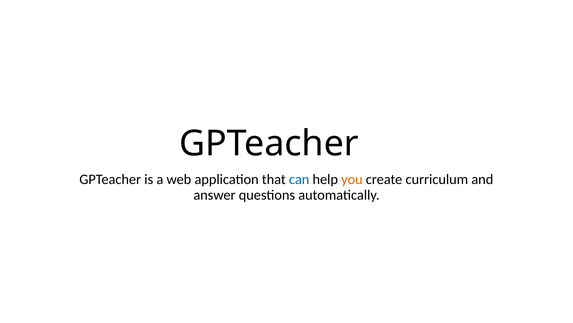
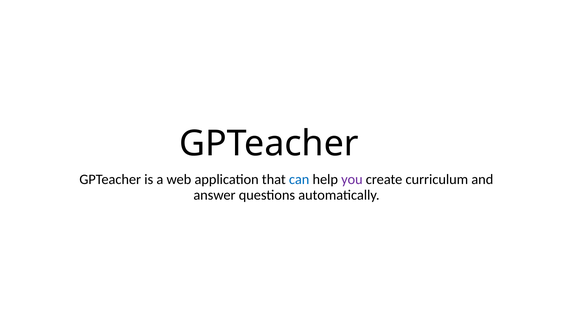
you colour: orange -> purple (352, 179)
